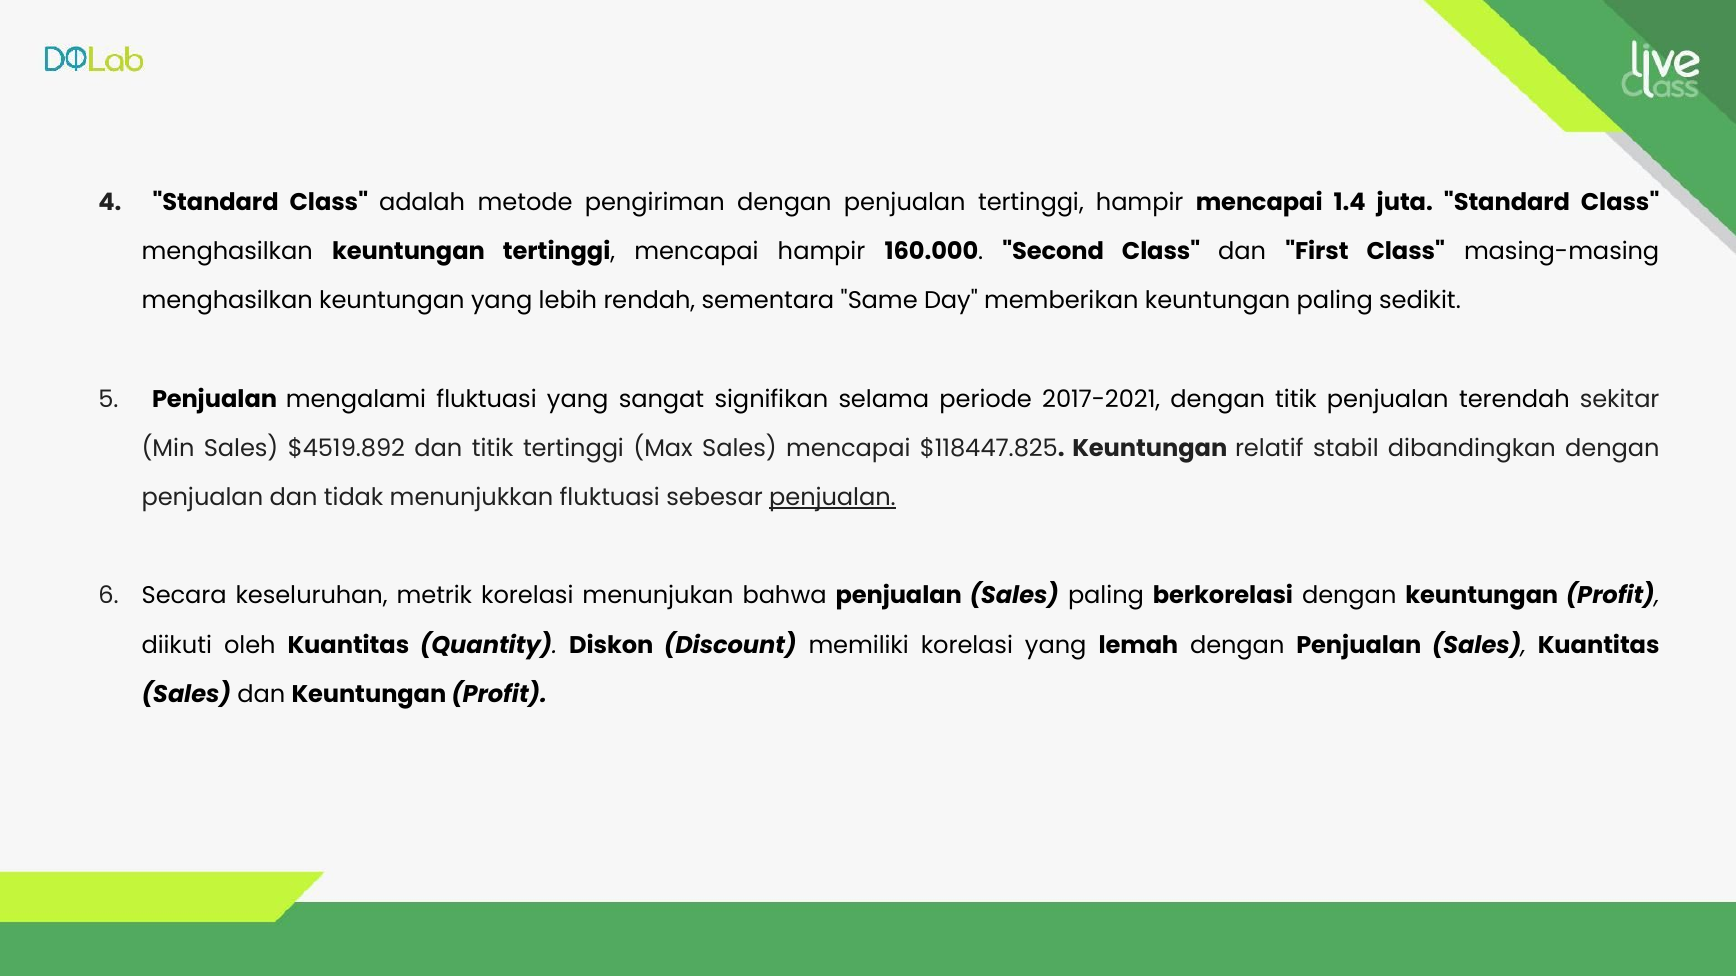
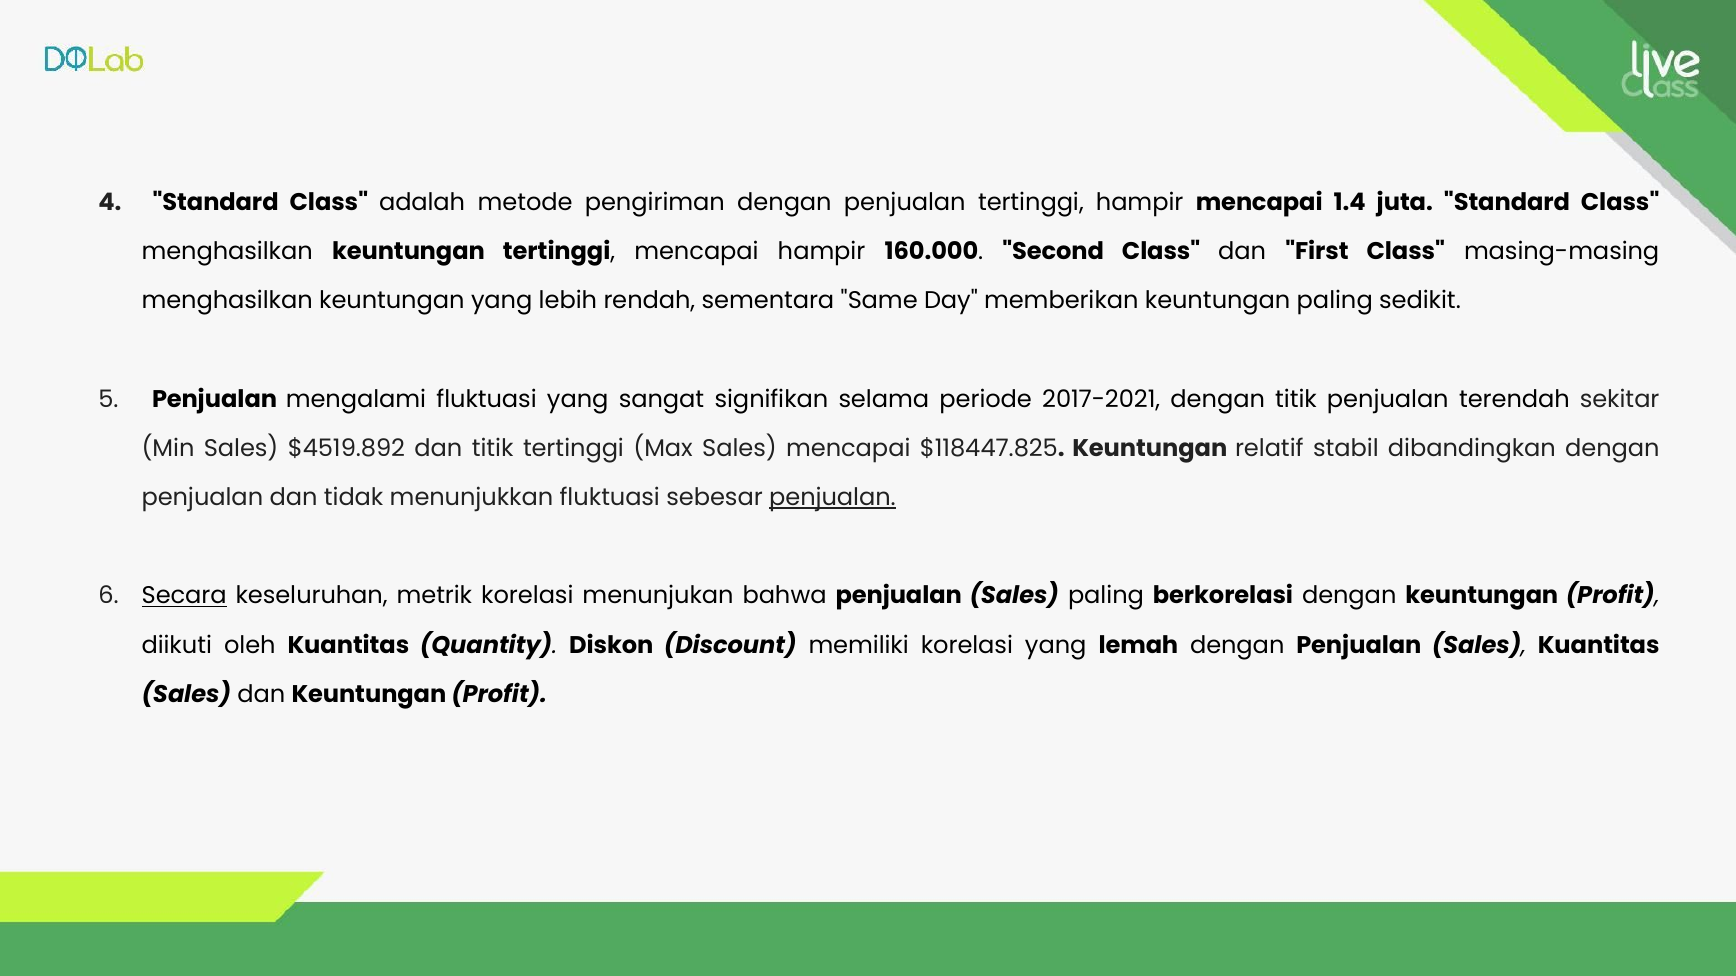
Secara underline: none -> present (184, 596)
